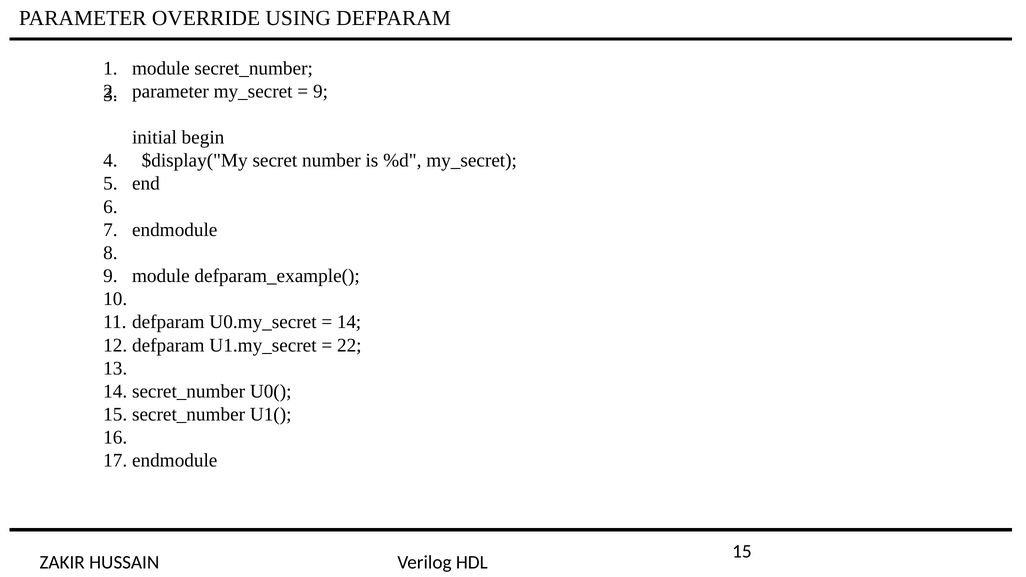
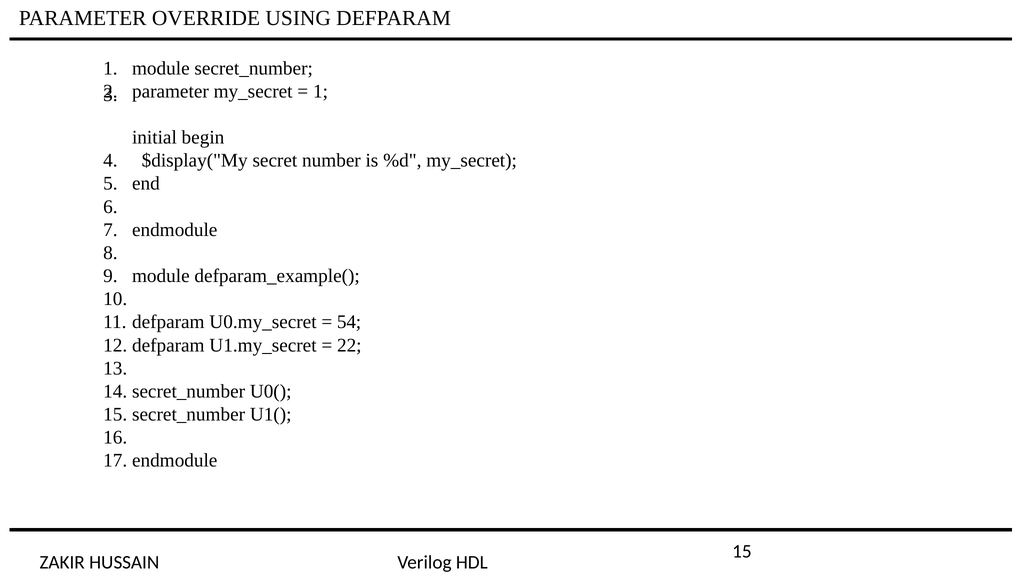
9: 9 -> 1 (321, 91)
14: 14 -> 54 (349, 322)
